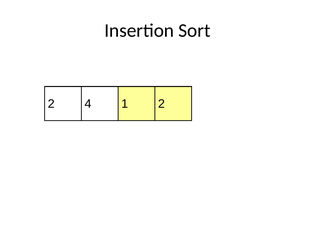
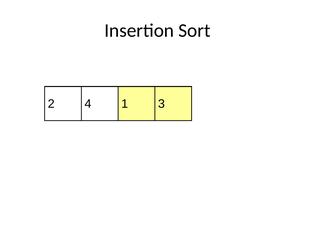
2 2: 2 -> 3 (161, 104)
